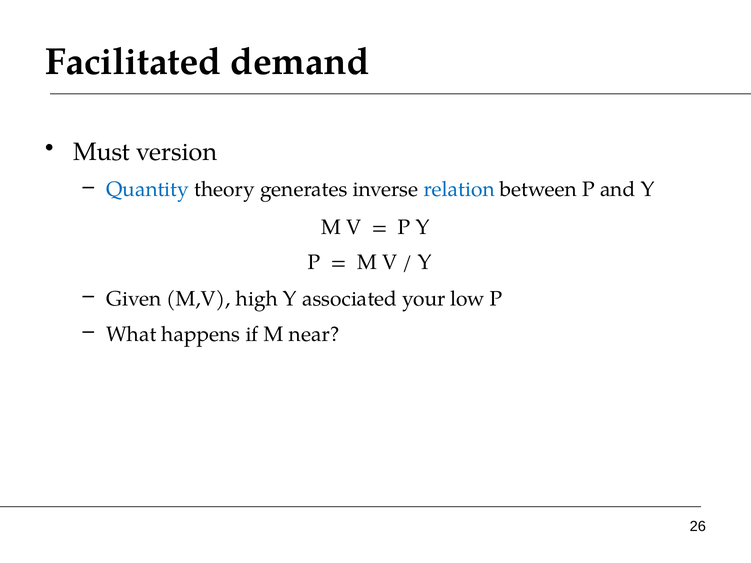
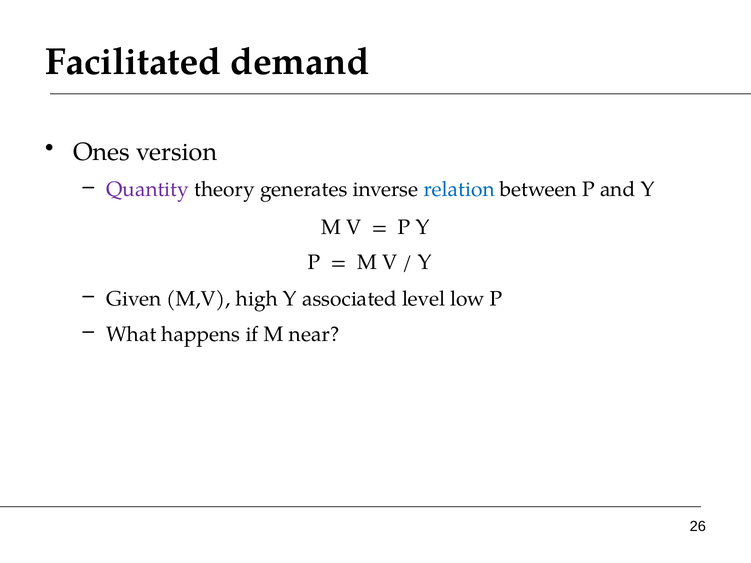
Must: Must -> Ones (102, 152)
Quantity colour: blue -> purple (147, 190)
your: your -> level (424, 299)
